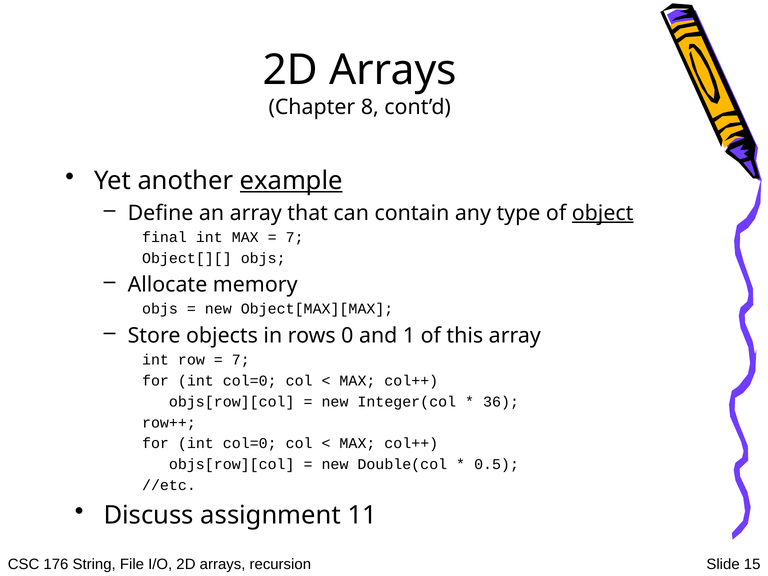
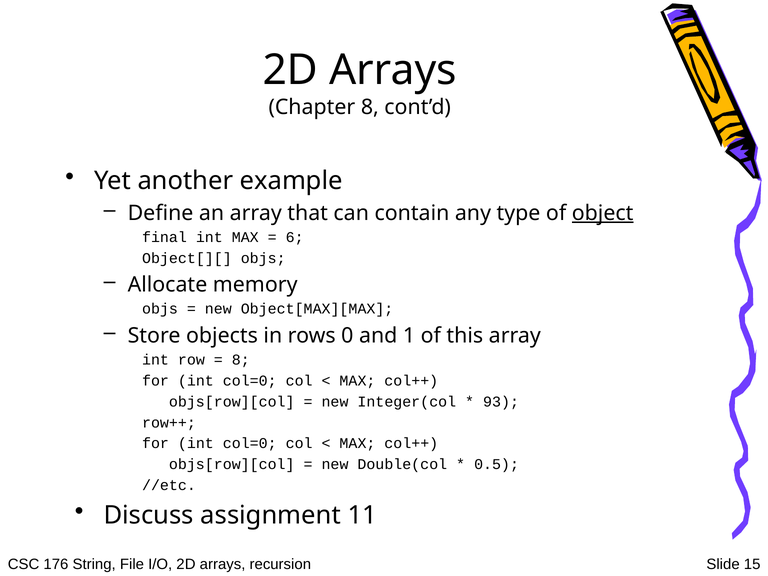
example underline: present -> none (291, 181)
7: 7 -> 6 (295, 237)
7: 7 -> 8 (241, 360)
36: 36 -> 93 (501, 402)
